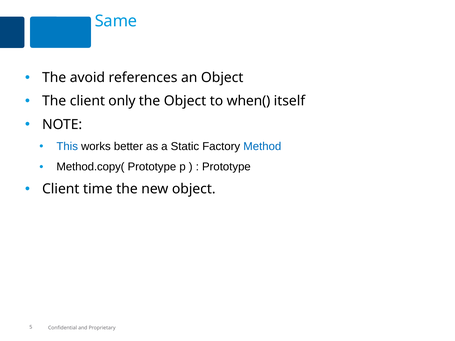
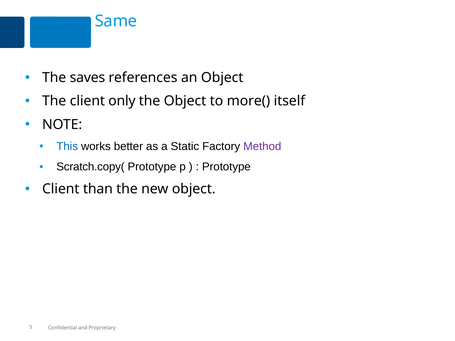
avoid: avoid -> saves (87, 78)
when(: when( -> more( (248, 101)
Method colour: blue -> purple (262, 146)
Method.copy(: Method.copy( -> Scratch.copy( (91, 167)
time: time -> than (98, 189)
